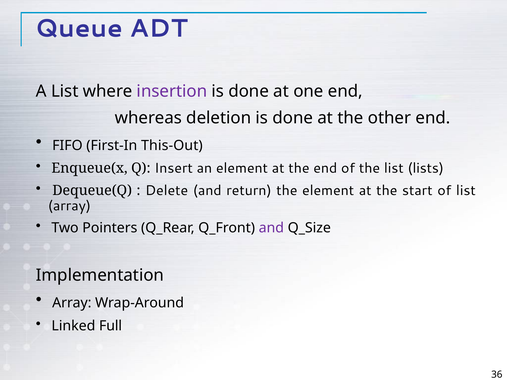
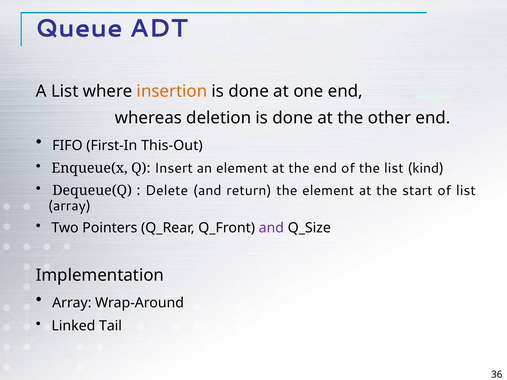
insertion colour: purple -> orange (172, 91)
lists: lists -> kind (426, 168)
Full: Full -> Tail (110, 326)
